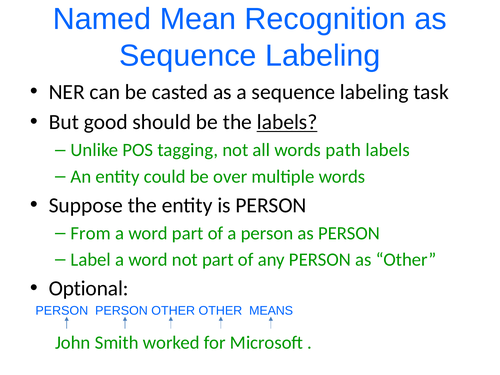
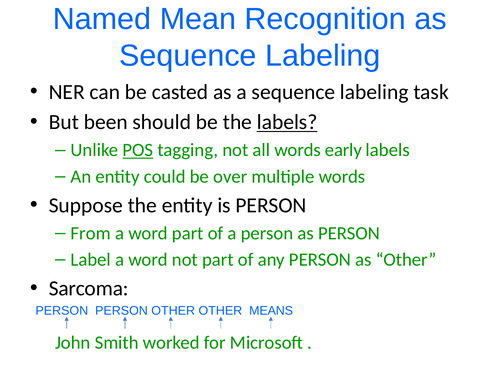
good: good -> been (106, 122)
POS underline: none -> present (138, 150)
path: path -> early (343, 150)
Optional: Optional -> Sarcoma (89, 288)
